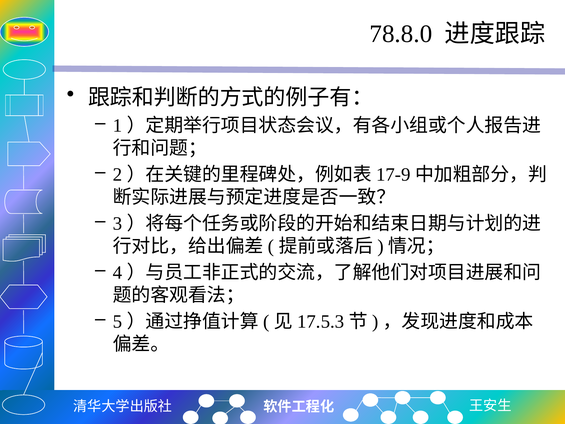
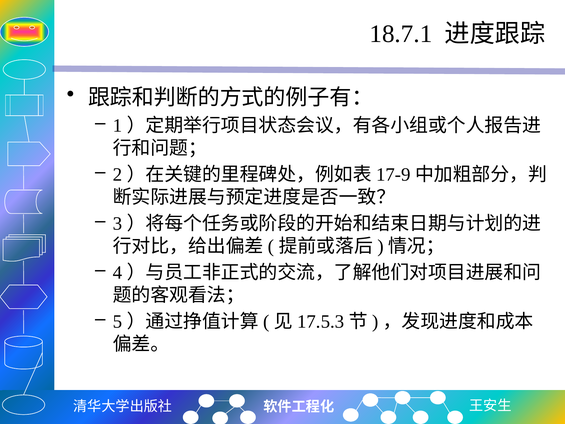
78.8.0: 78.8.0 -> 18.7.1 (401, 34)
